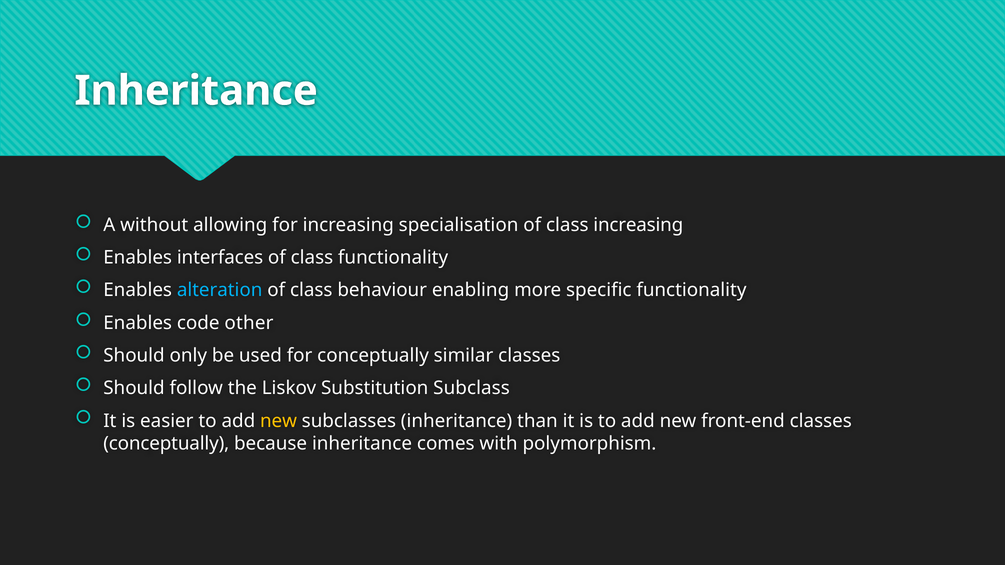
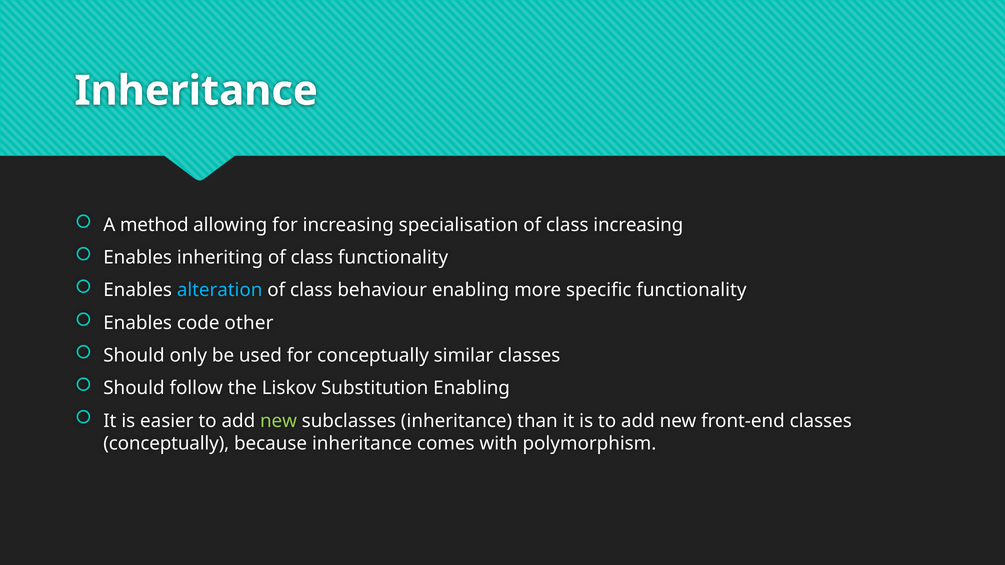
without: without -> method (154, 225)
interfaces: interfaces -> inheriting (220, 258)
Substitution Subclass: Subclass -> Enabling (472, 388)
new colour: yellow -> light green (279, 421)
